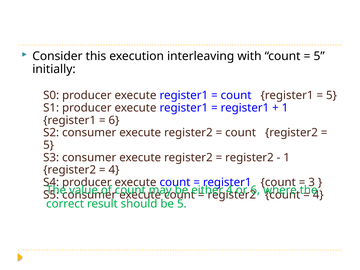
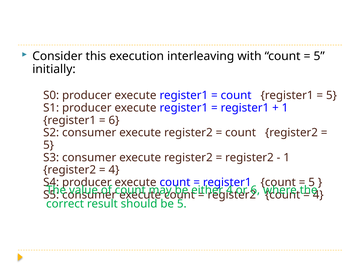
3: 3 -> 5 (312, 182)
